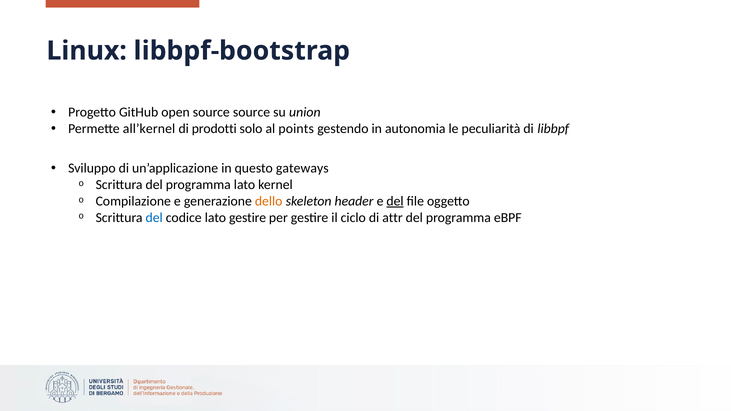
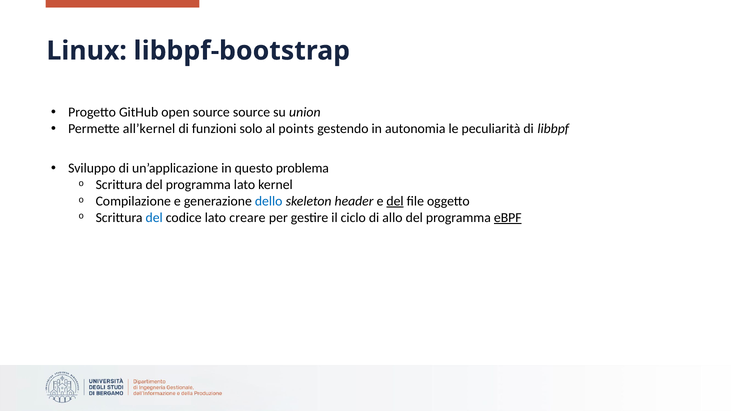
prodotti: prodotti -> funzioni (214, 129)
gateways: gateways -> problema (302, 168)
dello colour: orange -> blue (269, 201)
lato gestire: gestire -> creare (247, 218)
attr: attr -> allo (392, 218)
eBPF underline: none -> present (508, 218)
